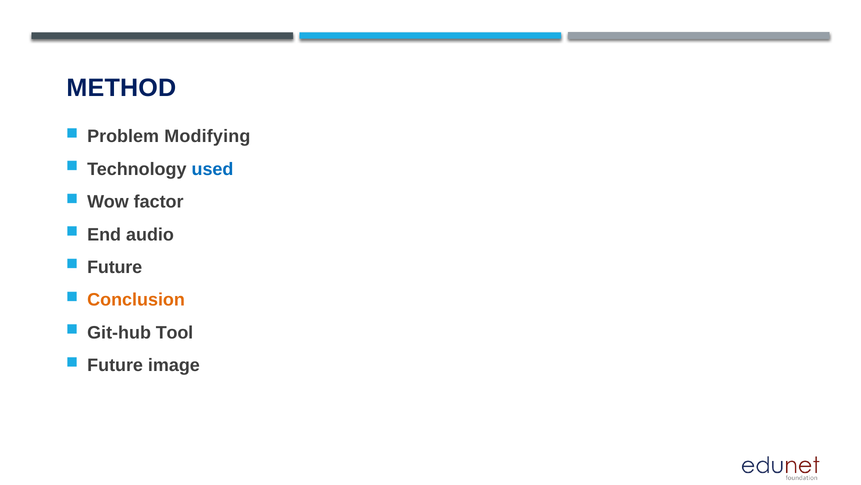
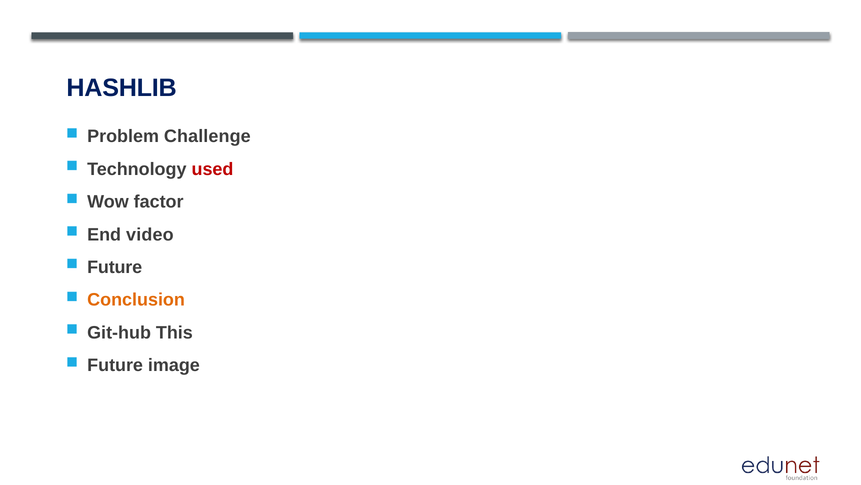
METHOD: METHOD -> HASHLIB (122, 88)
Modifying: Modifying -> Challenge (207, 136)
used colour: blue -> red (212, 169)
audio: audio -> video (150, 234)
Tool: Tool -> This (174, 332)
